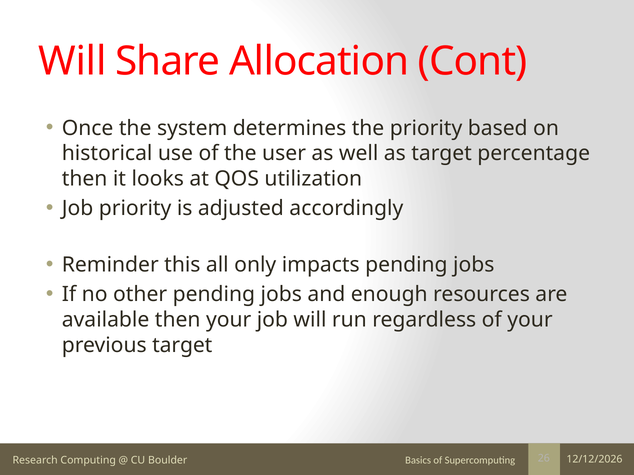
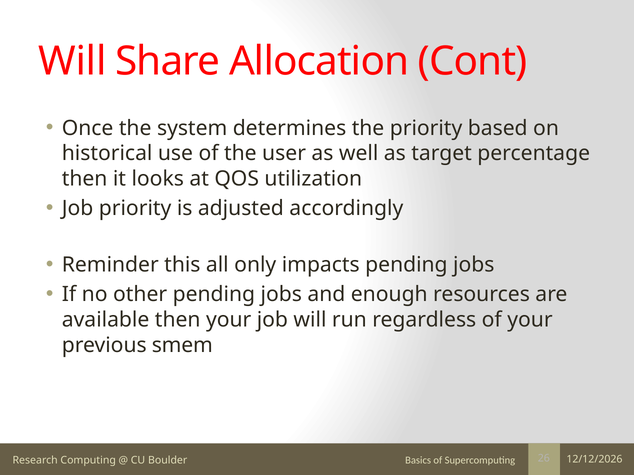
previous target: target -> smem (182, 346)
